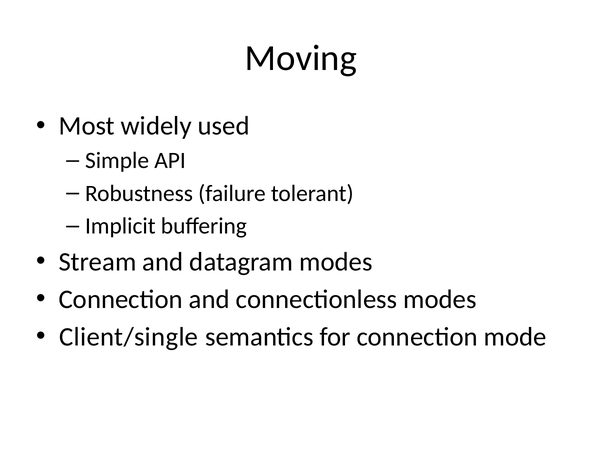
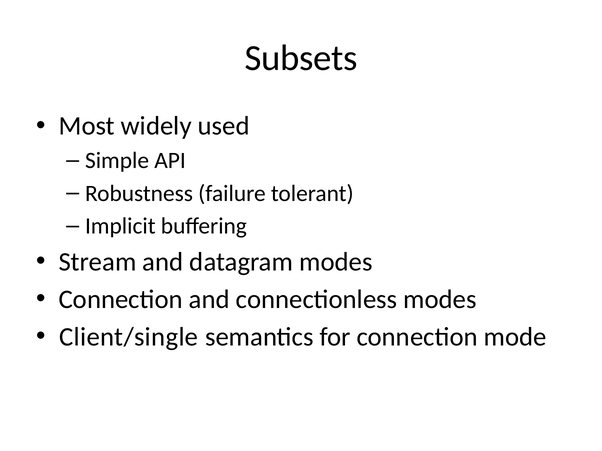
Moving: Moving -> Subsets (301, 58)
